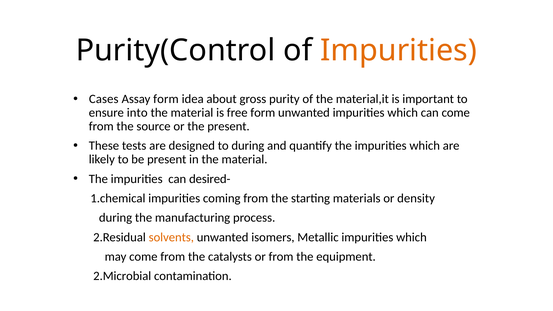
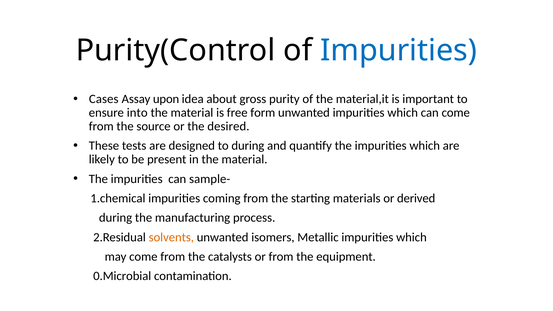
Impurities colour: orange -> blue (399, 50)
Assay form: form -> upon (166, 99)
the present: present -> desired (228, 126)
desired-: desired- -> sample- (210, 179)
density: density -> derived (416, 198)
2.Microbial: 2.Microbial -> 0.Microbial (122, 276)
